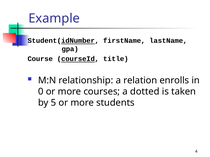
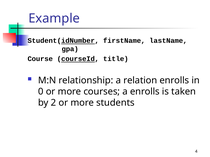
a dotted: dotted -> enrolls (145, 92)
5: 5 -> 2 (54, 103)
